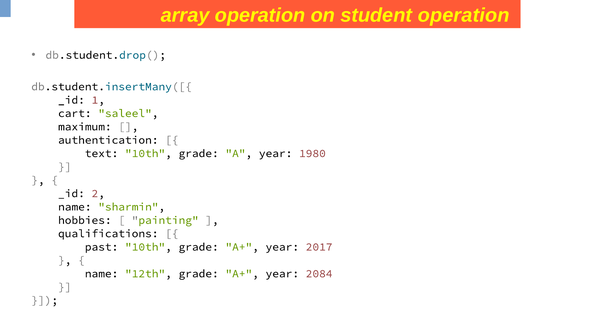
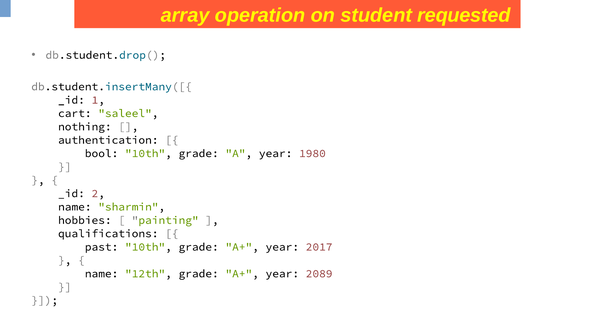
student operation: operation -> requested (464, 15)
maximum: maximum -> nothing (85, 127)
text: text -> bool (102, 154)
2084: 2084 -> 2089 (319, 274)
